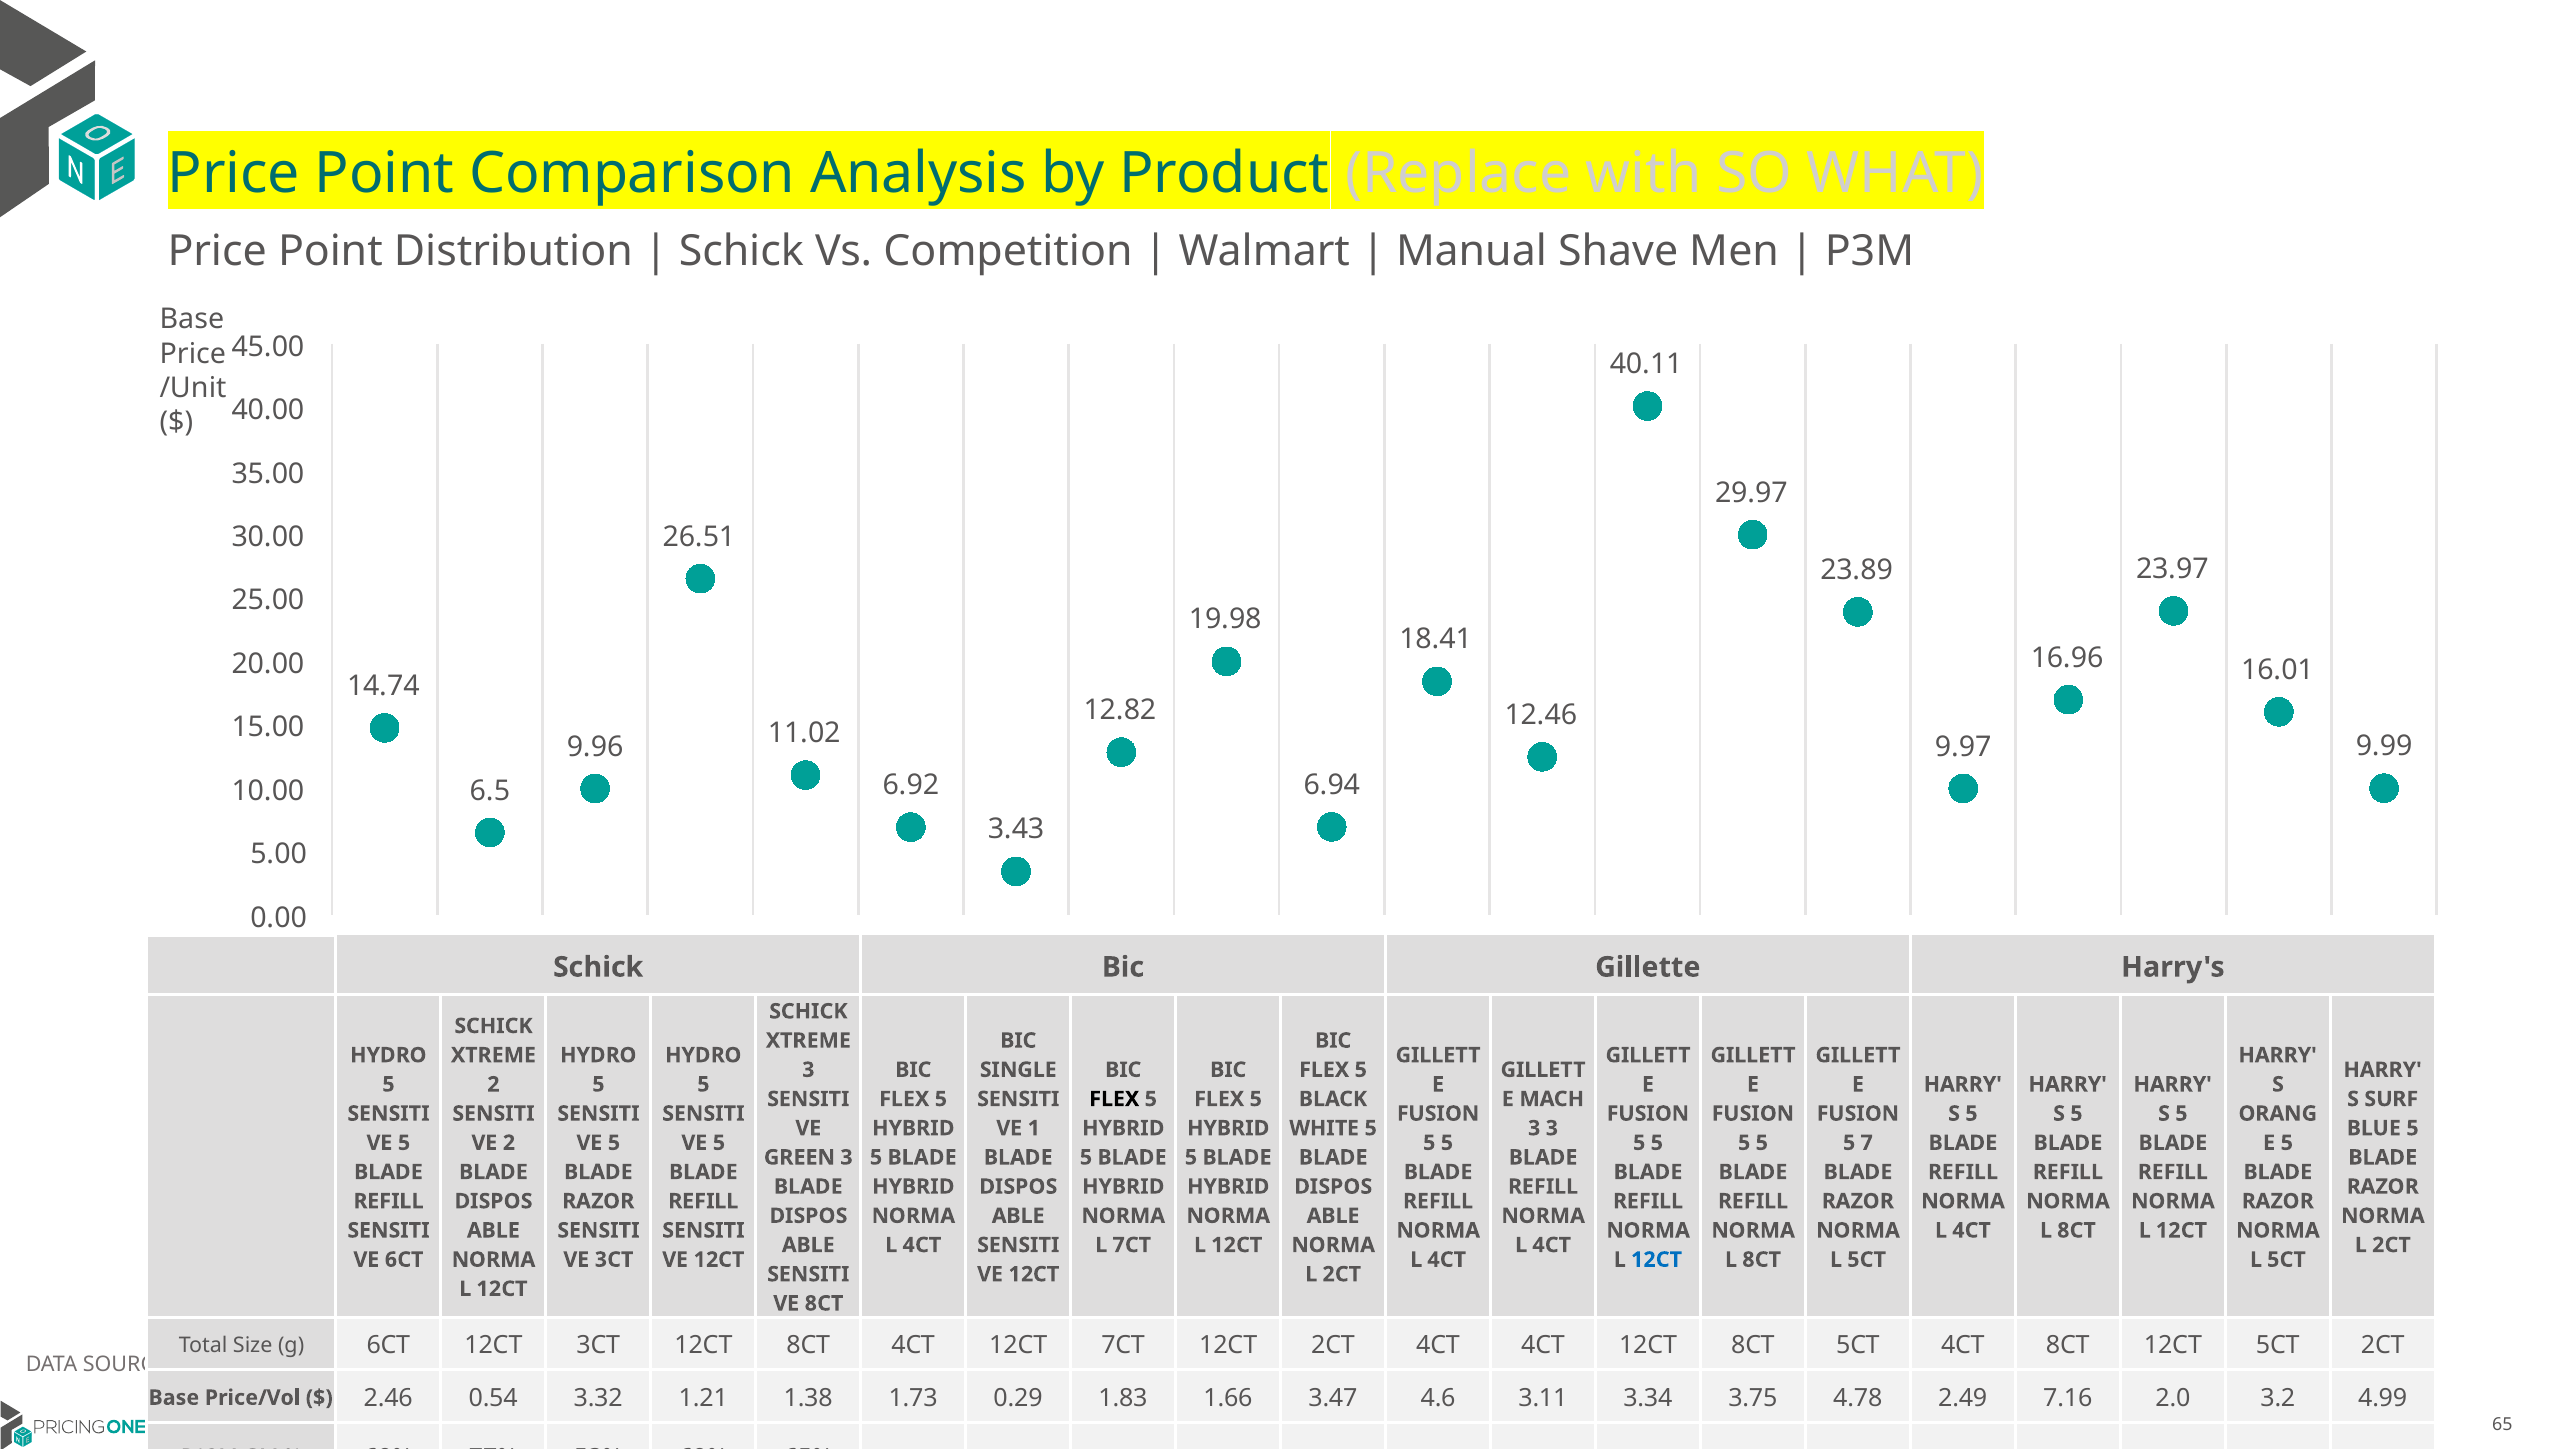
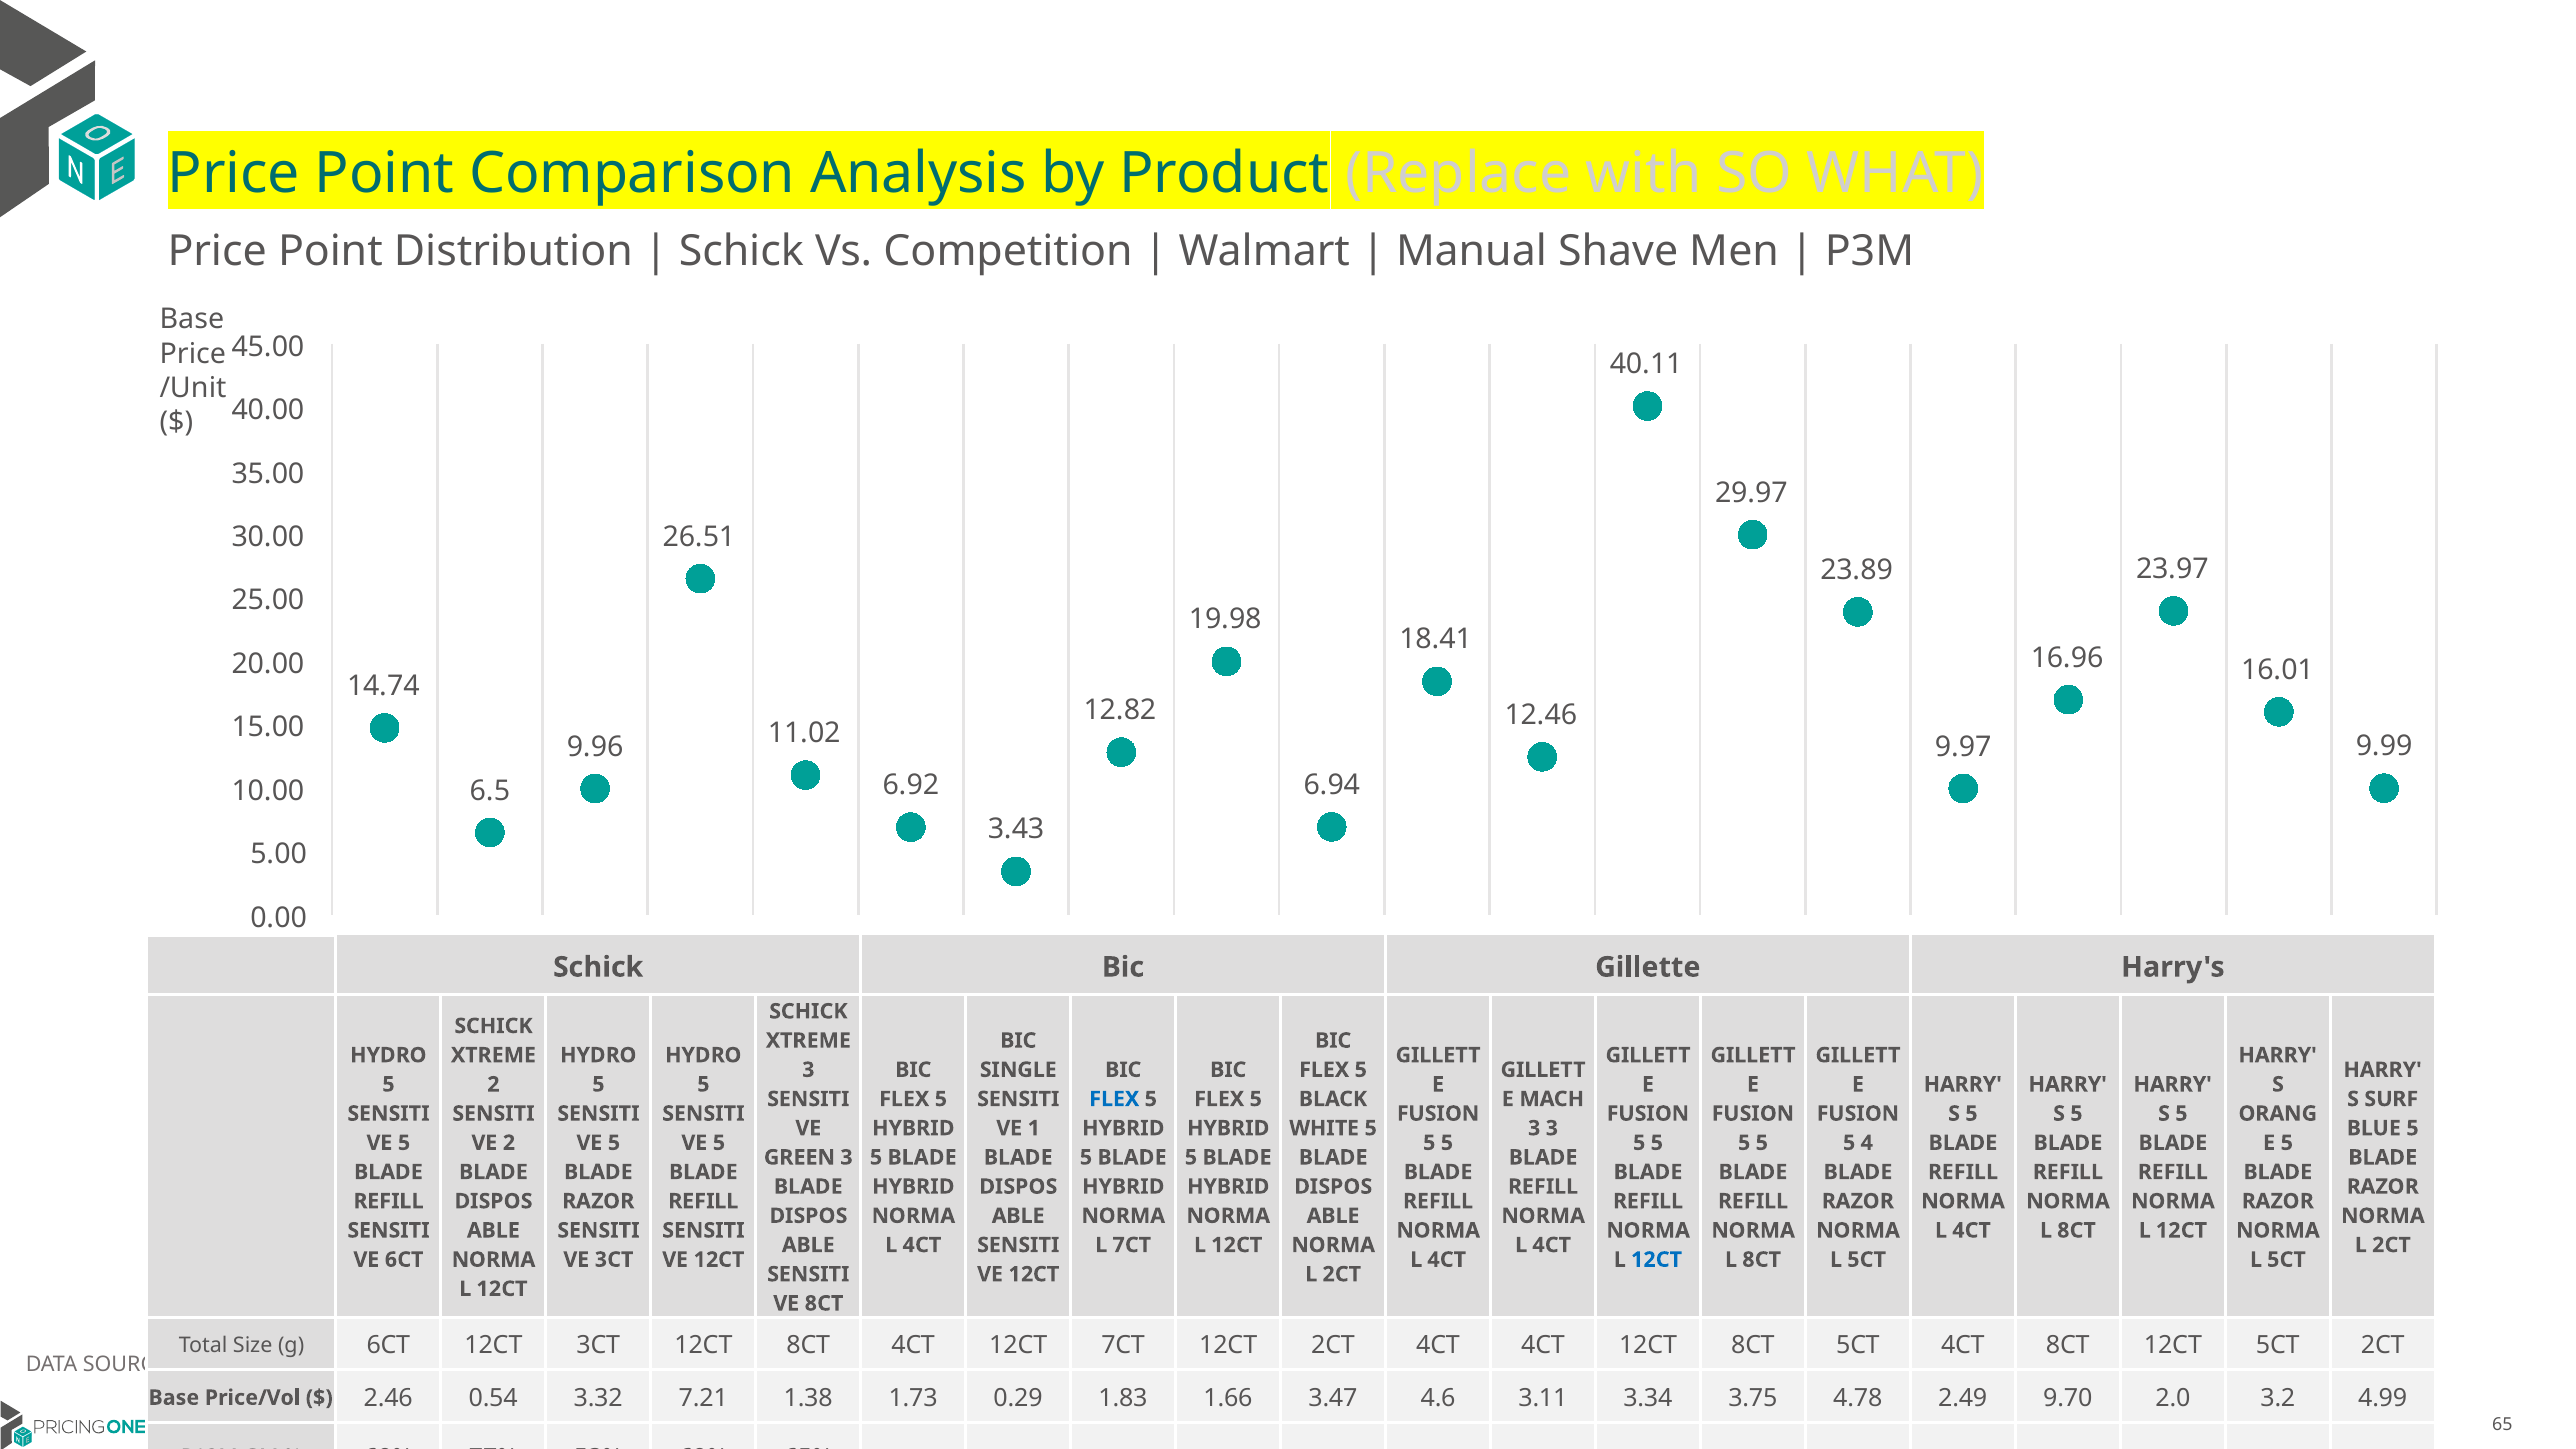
FLEX colour: black -> blue (1114, 1099)
7: 7 -> 4 (1867, 1143)
1.21: 1.21 -> 7.21 (703, 1398)
7.16: 7.16 -> 9.70 (2068, 1398)
